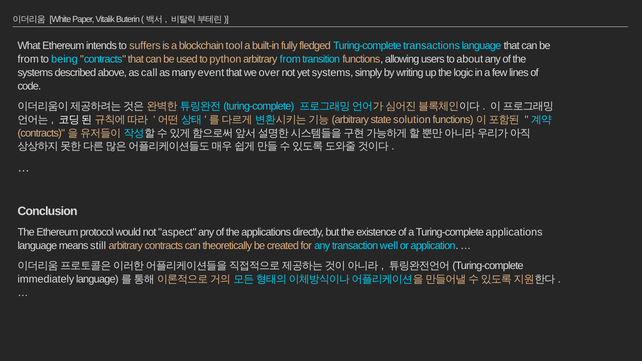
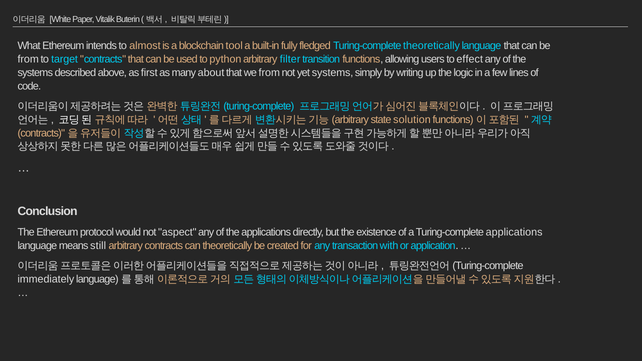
suffers: suffers -> almost (145, 46)
Turing-complete transactions: transactions -> theoretically (431, 46)
being: being -> target (65, 59)
arbitrary from: from -> filter (290, 59)
about: about -> effect (470, 59)
call: call -> first (149, 73)
event: event -> about (211, 73)
we over: over -> from (269, 73)
well: well -> with (389, 246)
